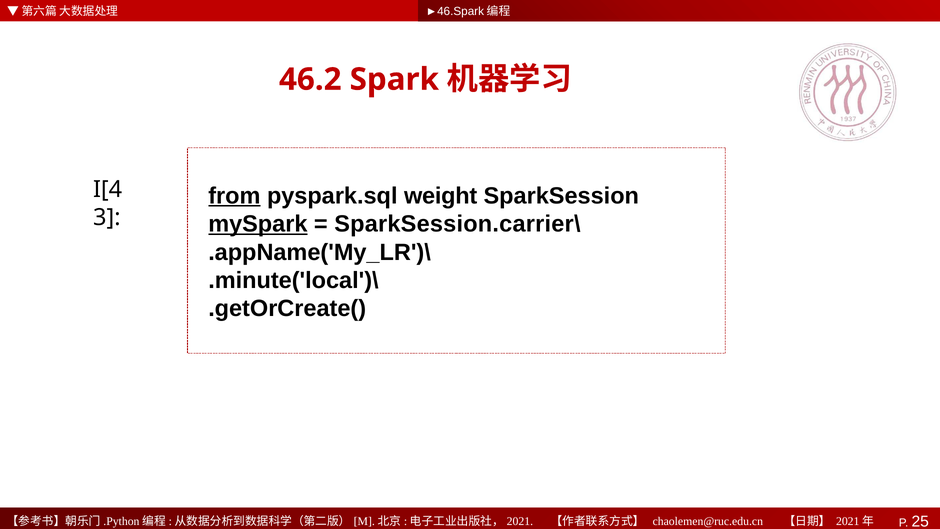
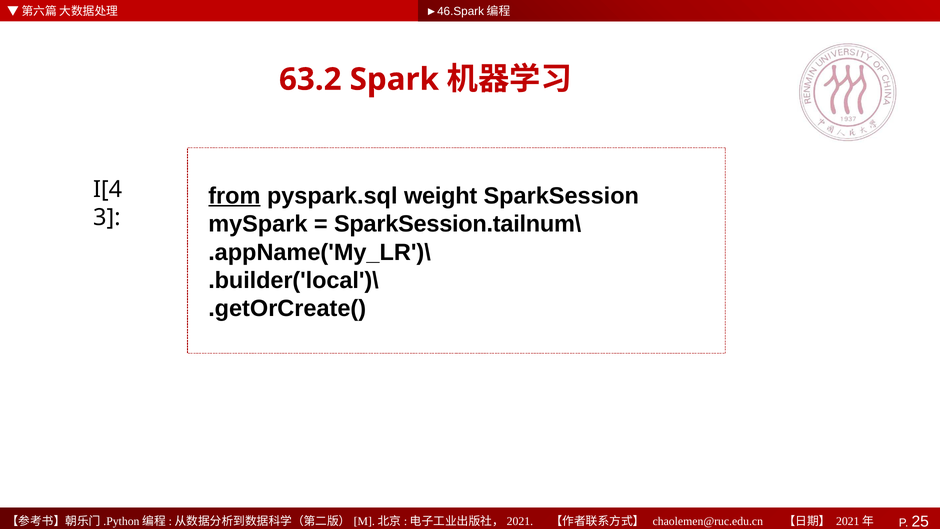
46.2: 46.2 -> 63.2 (310, 79)
mySpark underline: present -> none (258, 224)
SparkSession.carrier\: SparkSession.carrier\ -> SparkSession.tailnum\ (458, 224)
.minute('local')\: .minute('local')\ -> .builder('local')\ (293, 280)
